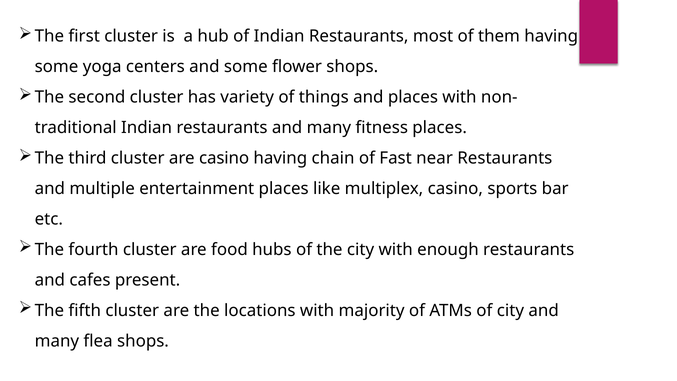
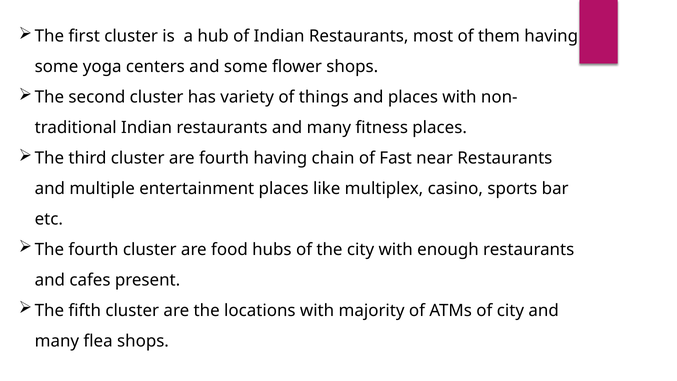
are casino: casino -> fourth (224, 158)
